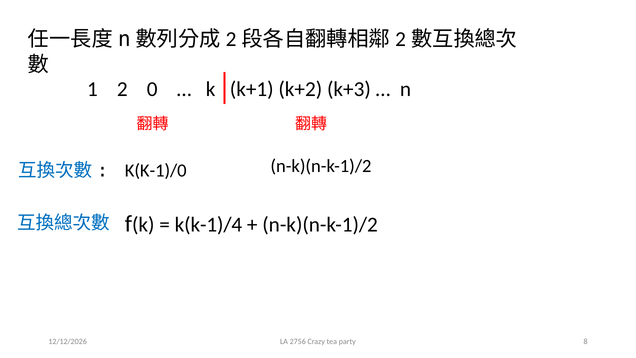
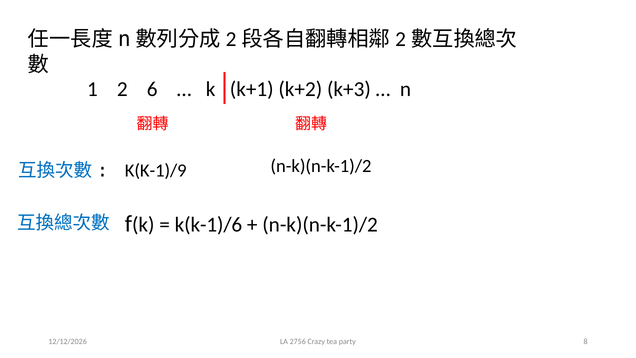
0: 0 -> 6 (152, 89)
K(K-1)/0: K(K-1)/0 -> K(K-1)/9 (156, 171)
k(k-1)/4: k(k-1)/4 -> k(k-1)/6 (208, 224)
